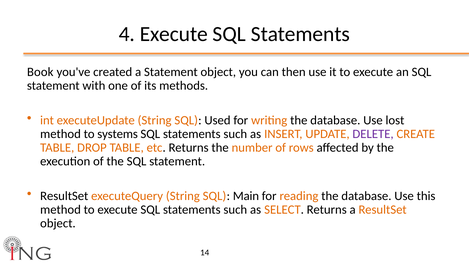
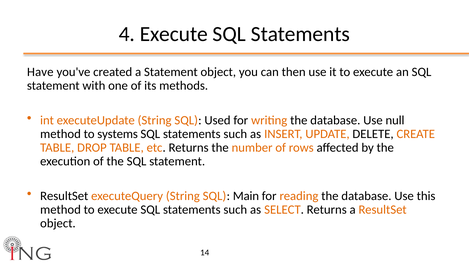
Book: Book -> Have (40, 72)
lost: lost -> null (395, 120)
DELETE colour: purple -> black (373, 134)
